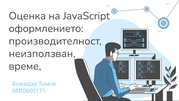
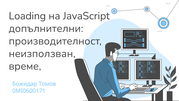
Оценка: Оценка -> Loading (27, 16)
оформлението: оформлението -> допълнителни (46, 28)
